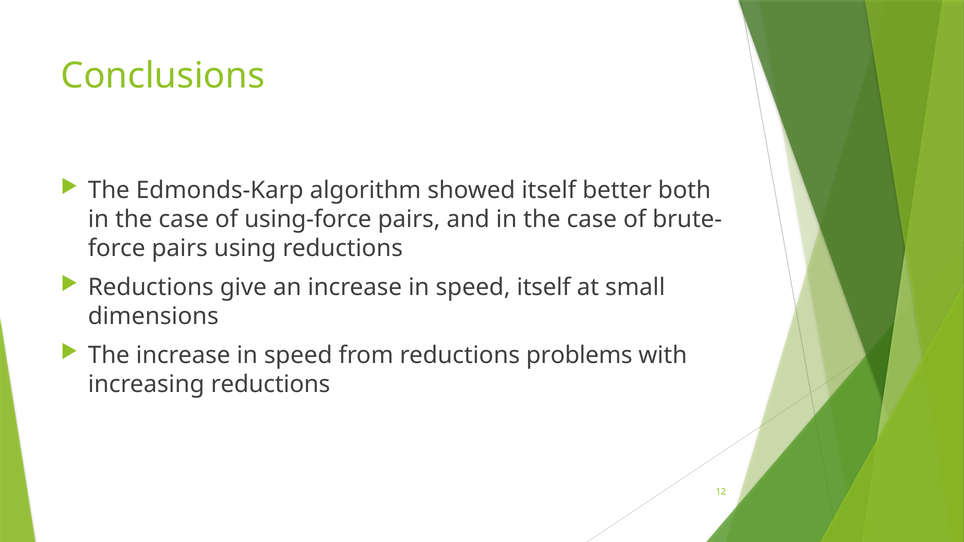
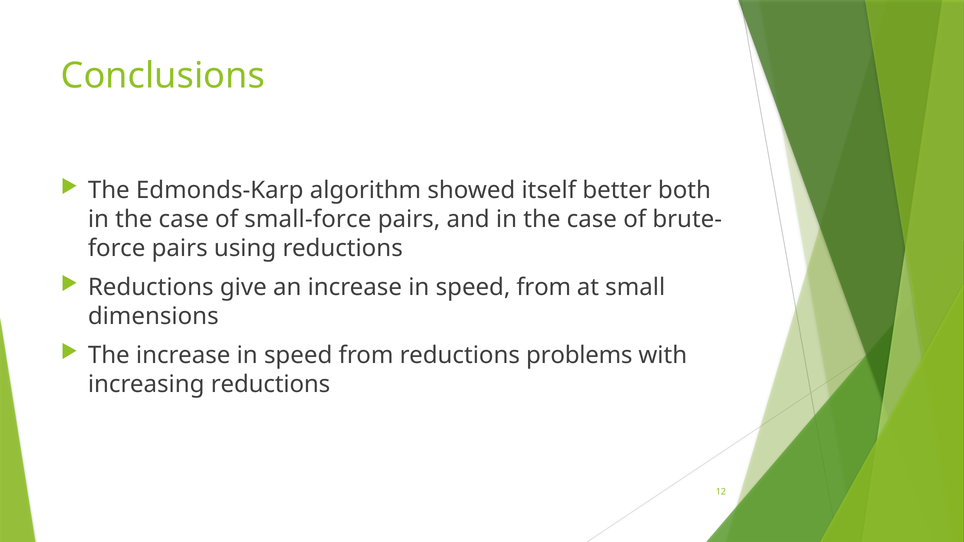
using-force: using-force -> small-force (308, 220)
itself: itself -> from (544, 287)
